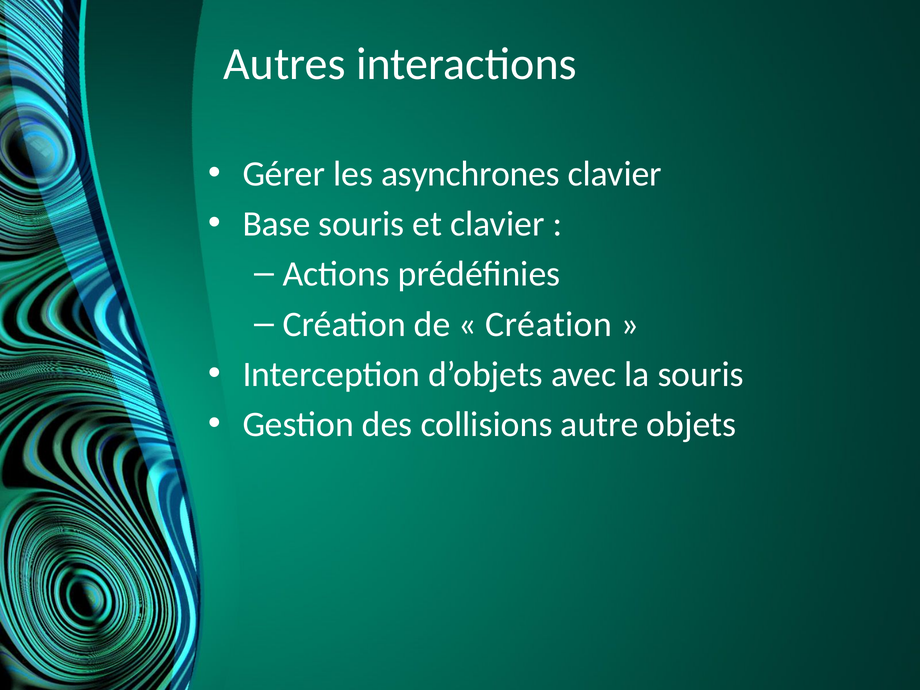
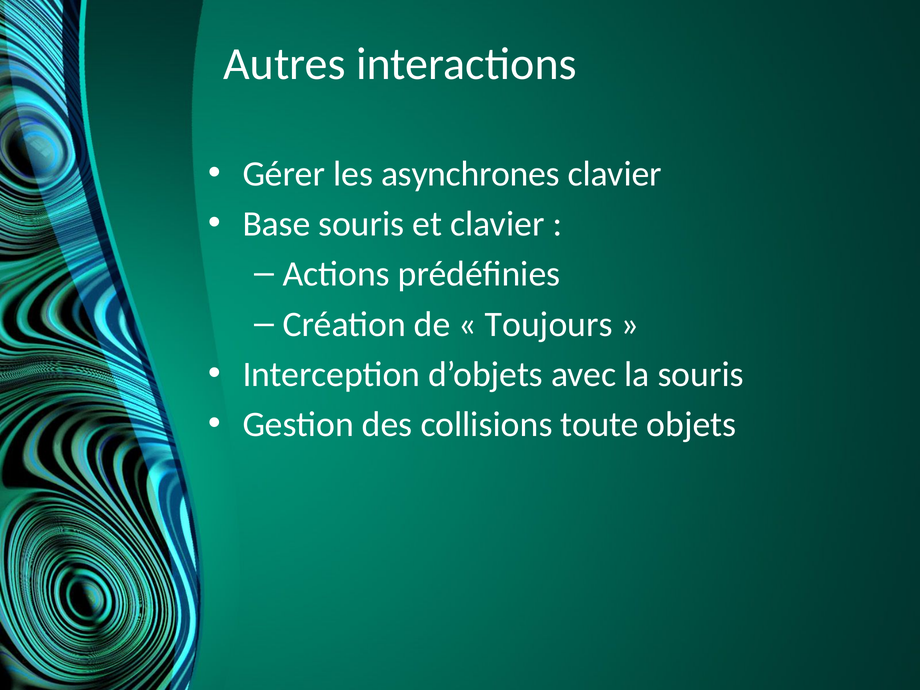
Création: Création -> Toujours (549, 324)
autre: autre -> toute (600, 425)
